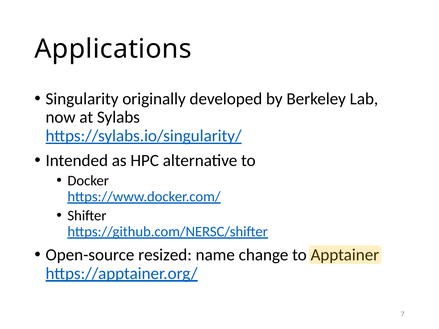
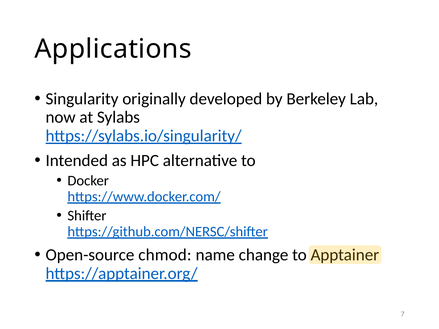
resized: resized -> chmod (165, 255)
